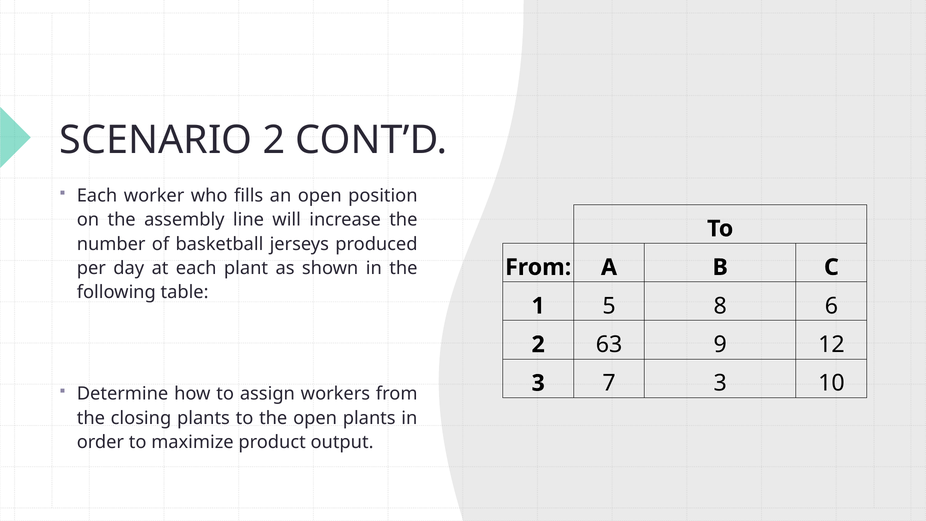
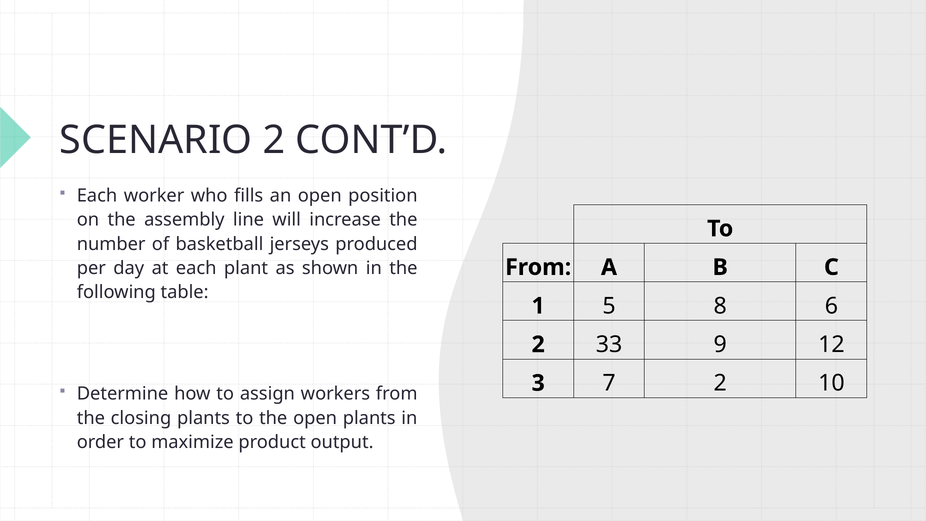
63: 63 -> 33 (609, 344)
7 3: 3 -> 2 (720, 383)
